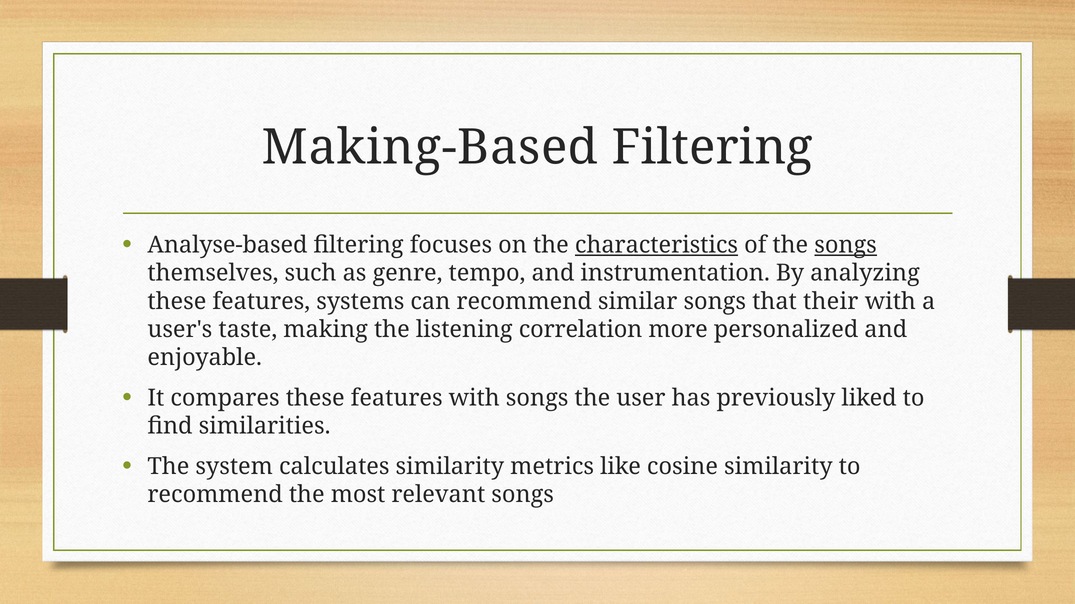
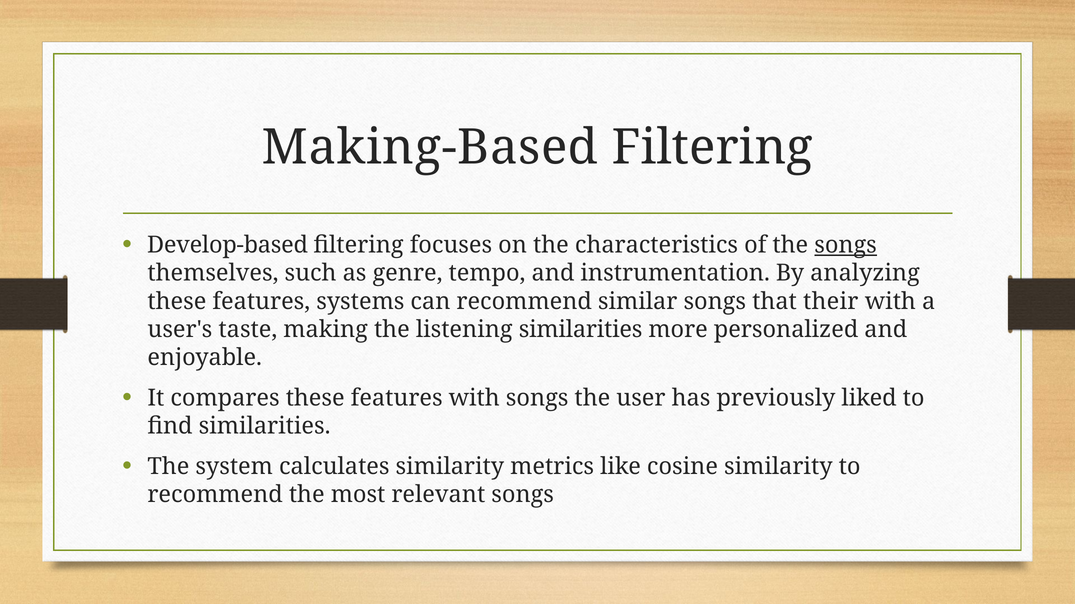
Analyse-based: Analyse-based -> Develop-based (228, 245)
characteristics underline: present -> none (657, 245)
listening correlation: correlation -> similarities (581, 330)
